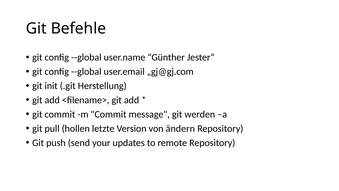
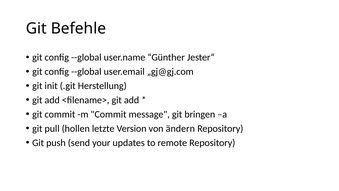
werden: werden -> bringen (200, 114)
